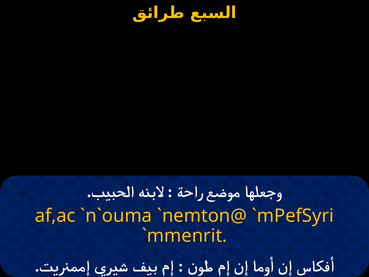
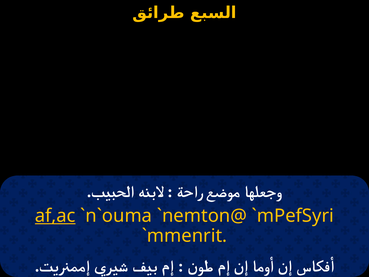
af,ac underline: none -> present (55, 216)
